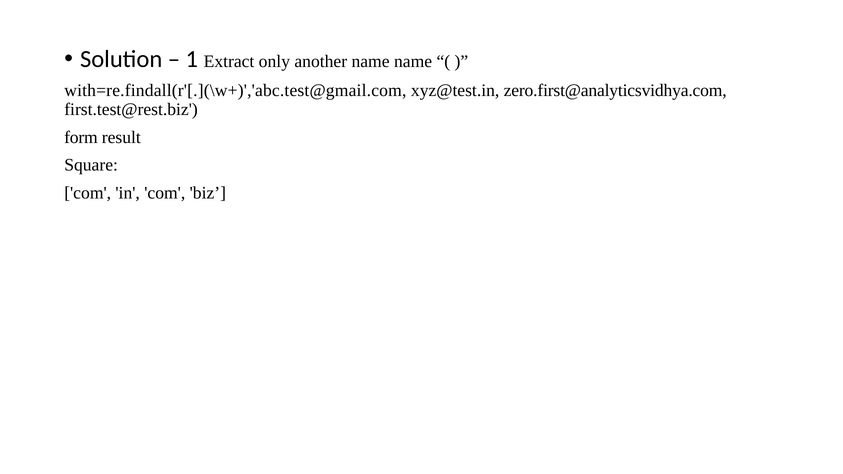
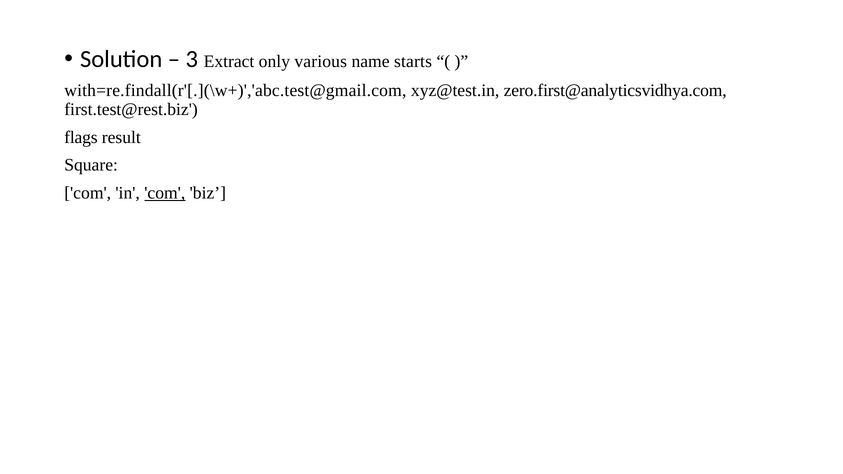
1: 1 -> 3 (192, 59)
another: another -> various (321, 61)
name name: name -> starts (413, 61)
form: form -> flags (81, 137)
com underline: none -> present (165, 193)
